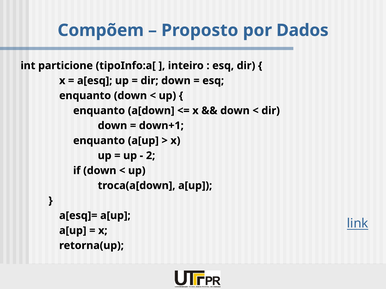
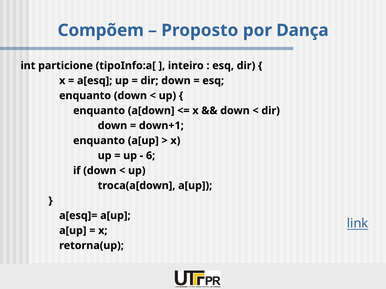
Dados: Dados -> Dança (302, 30)
2: 2 -> 6 (151, 156)
